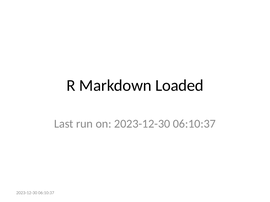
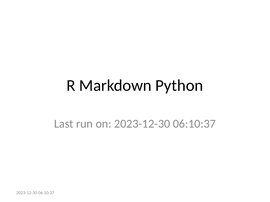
Loaded: Loaded -> Python (179, 86)
